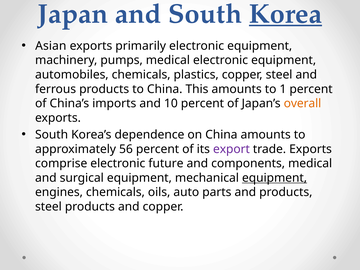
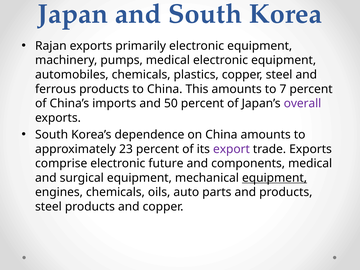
Korea underline: present -> none (286, 14)
Asian: Asian -> Rajan (51, 46)
1: 1 -> 7 (283, 89)
10: 10 -> 50 (171, 103)
overall colour: orange -> purple (302, 103)
56: 56 -> 23 (126, 149)
